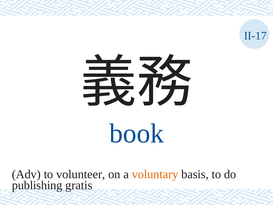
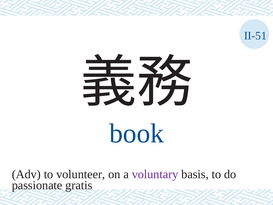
II-17: II-17 -> II-51 (255, 36)
voluntary colour: orange -> purple (155, 174)
publishing: publishing -> passionate (37, 185)
